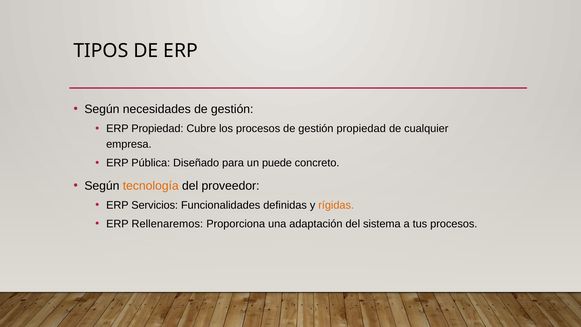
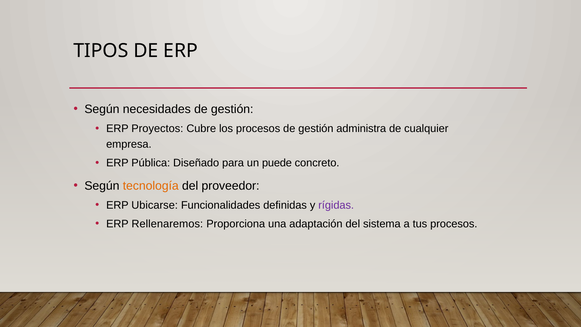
ERP Propiedad: Propiedad -> Proyectos (157, 129)
gestión propiedad: propiedad -> administra (361, 129)
Servicios: Servicios -> Ubicarse (155, 205)
rígidas colour: orange -> purple (336, 205)
